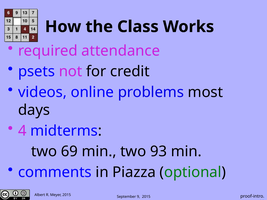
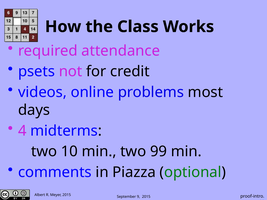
69: 69 -> 10 (69, 152)
93: 93 -> 99 (159, 152)
